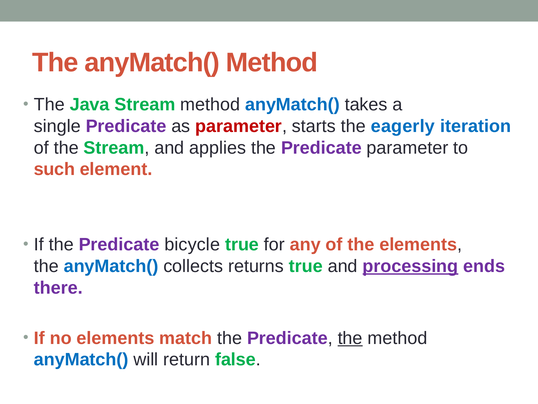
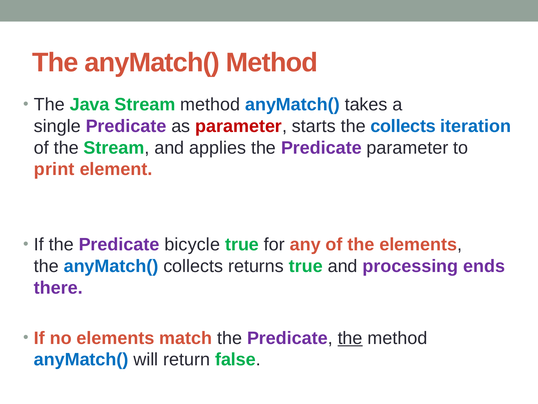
the eagerly: eagerly -> collects (403, 126)
such: such -> print (54, 169)
processing underline: present -> none (410, 266)
